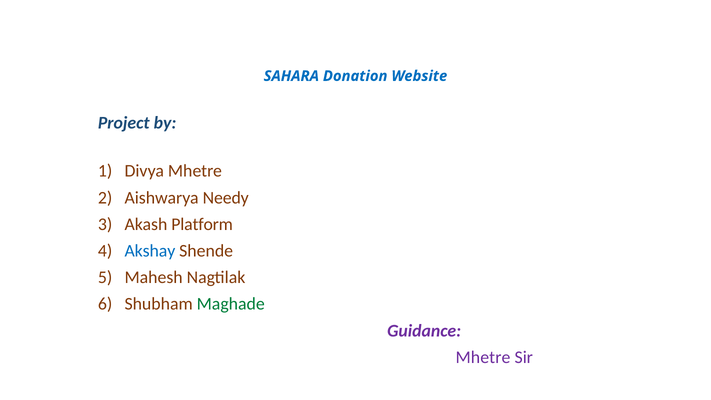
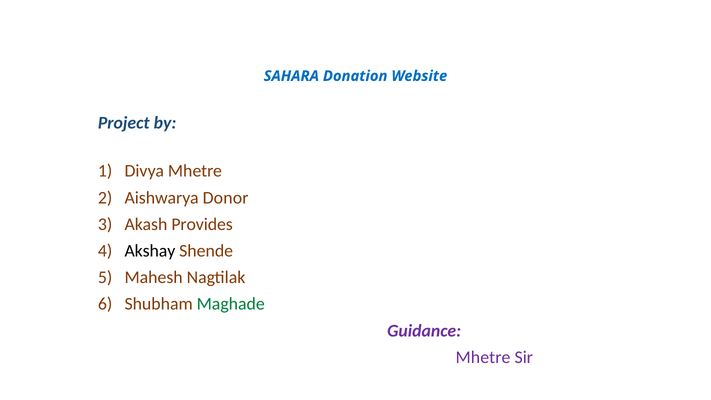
Needy: Needy -> Donor (226, 198)
Platform: Platform -> Provides (202, 224)
Akshay colour: blue -> black (150, 251)
